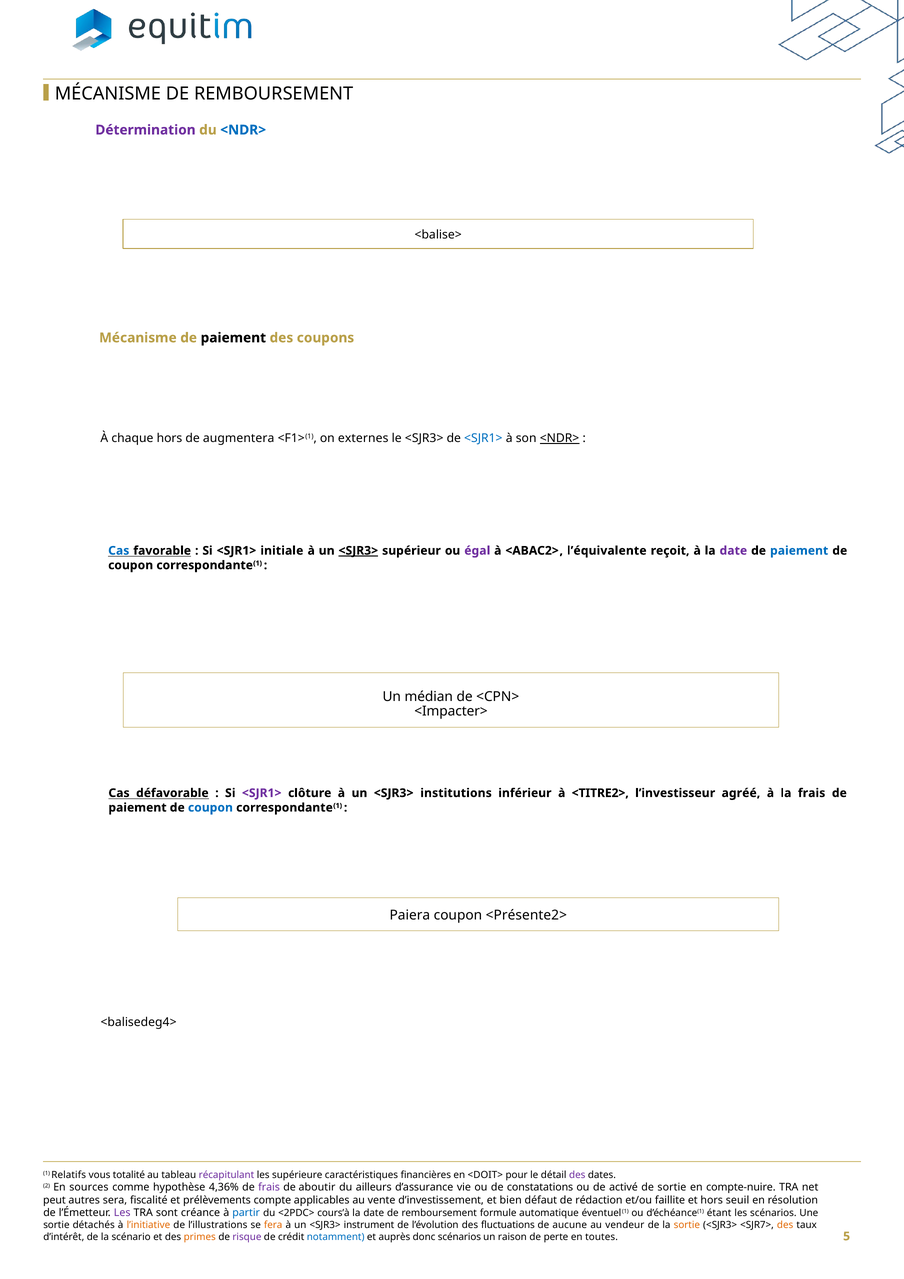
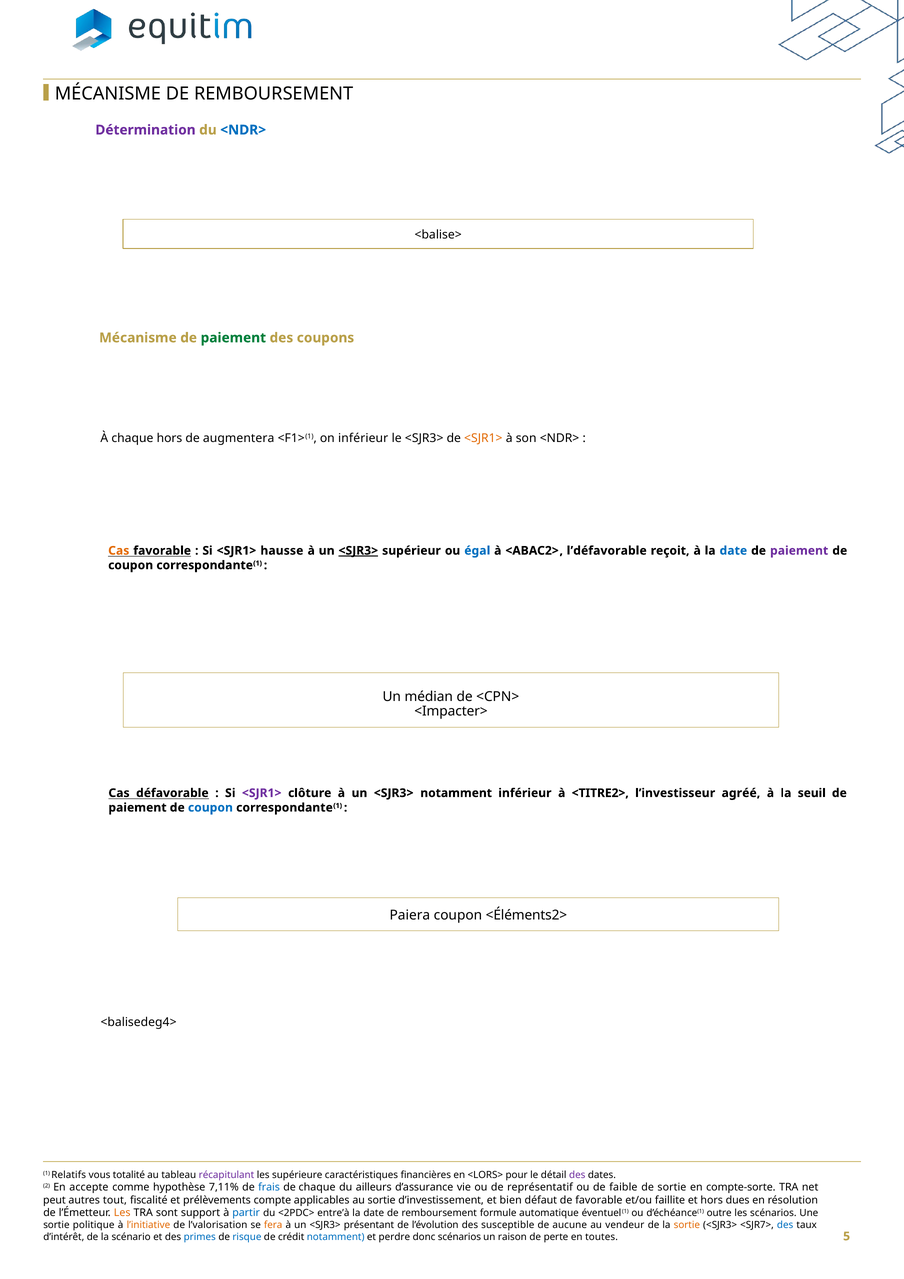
paiement colour: black -> green (233, 338)
on externes: externes -> inférieur (363, 438)
<SJR1> colour: blue -> orange (483, 438)
<NDR> underline: present -> none (560, 438)
Cas colour: blue -> orange (119, 550)
initiale: initiale -> hausse (282, 550)
égal colour: purple -> blue (477, 550)
l’équivalente: l’équivalente -> l’défavorable (607, 550)
date colour: purple -> blue (733, 550)
paiement colour: blue -> purple (799, 550)
<SJR3> institutions: institutions -> notamment (456, 793)
la frais: frais -> seuil (812, 793)
<Présente2>: <Présente2> -> <Éléments2> (526, 915)
<DOIT>: <DOIT> -> <LORS> (485, 1174)
sources: sources -> accepte (89, 1187)
4,36%: 4,36% -> 7,11% (224, 1187)
frais colour: purple -> blue (269, 1187)
de aboutir: aboutir -> chaque (317, 1187)
constatations: constatations -> représentatif (540, 1187)
activé: activé -> faible (623, 1187)
compte-nuire: compte-nuire -> compte-sorte (741, 1187)
sera: sera -> tout (115, 1200)
au vente: vente -> sortie (382, 1200)
de rédaction: rédaction -> favorable (599, 1200)
seuil: seuil -> dues (738, 1200)
Les colour: purple -> orange (122, 1212)
créance: créance -> support (201, 1212)
cours’à: cours’à -> entre’à (333, 1213)
étant: étant -> outre (719, 1213)
détachés: détachés -> politique (94, 1225)
l’illustrations: l’illustrations -> l’valorisation (218, 1225)
instrument: instrument -> présentant (369, 1225)
fluctuations: fluctuations -> susceptible (508, 1225)
des colour: orange -> blue (785, 1225)
primes colour: orange -> blue (200, 1236)
risque colour: purple -> blue (247, 1236)
auprès: auprès -> perdre (394, 1236)
